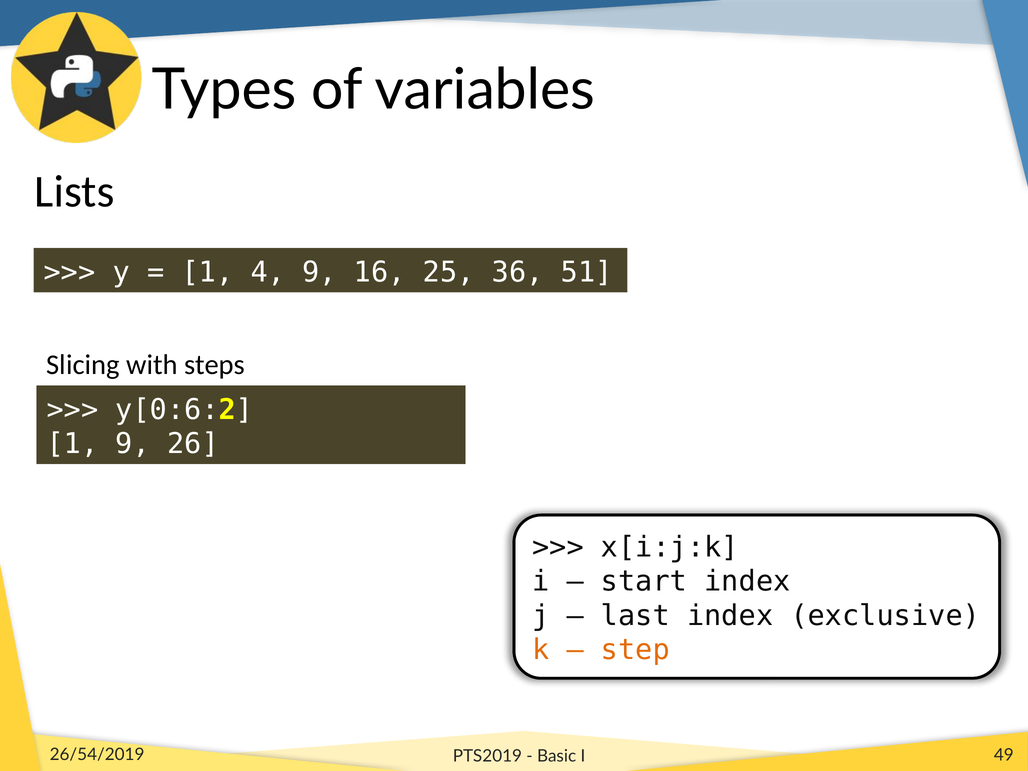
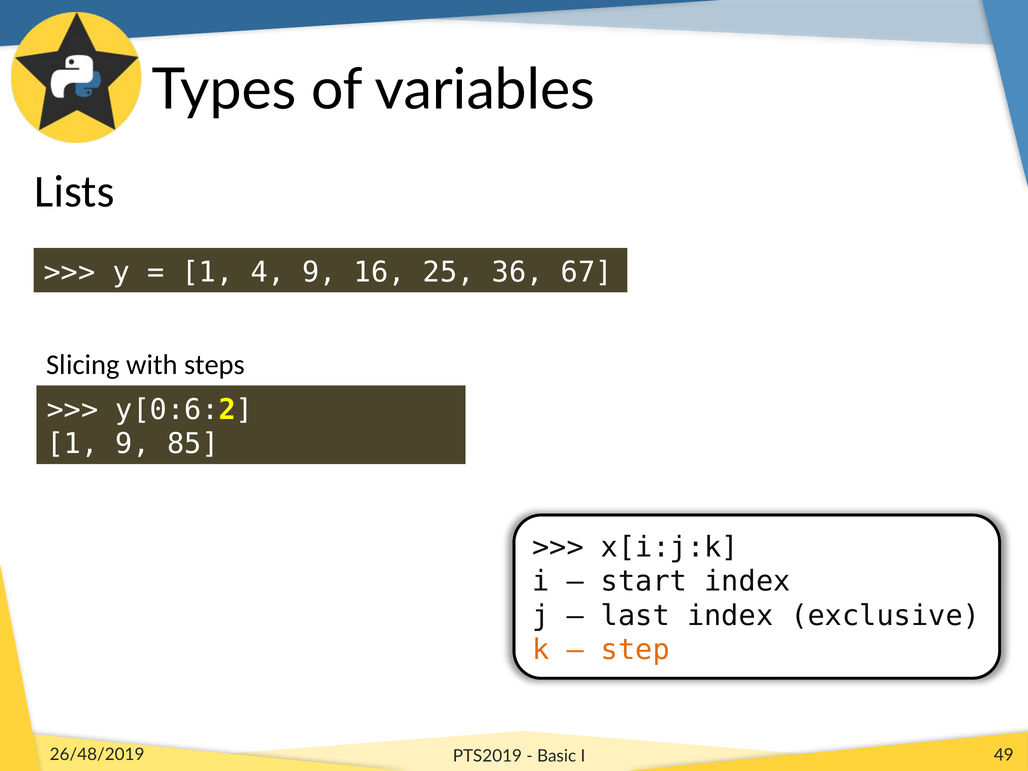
51: 51 -> 67 (587, 272)
26: 26 -> 85 (193, 444)
26/54/2019: 26/54/2019 -> 26/48/2019 (97, 755)
